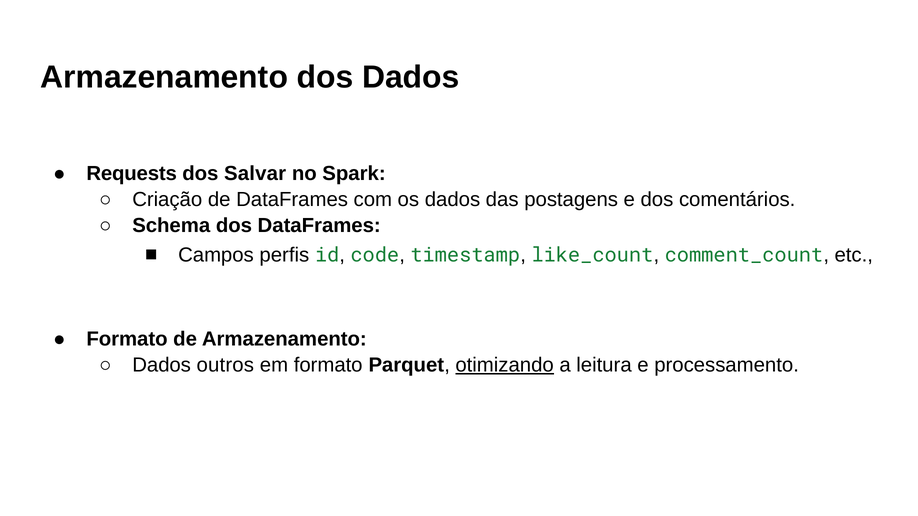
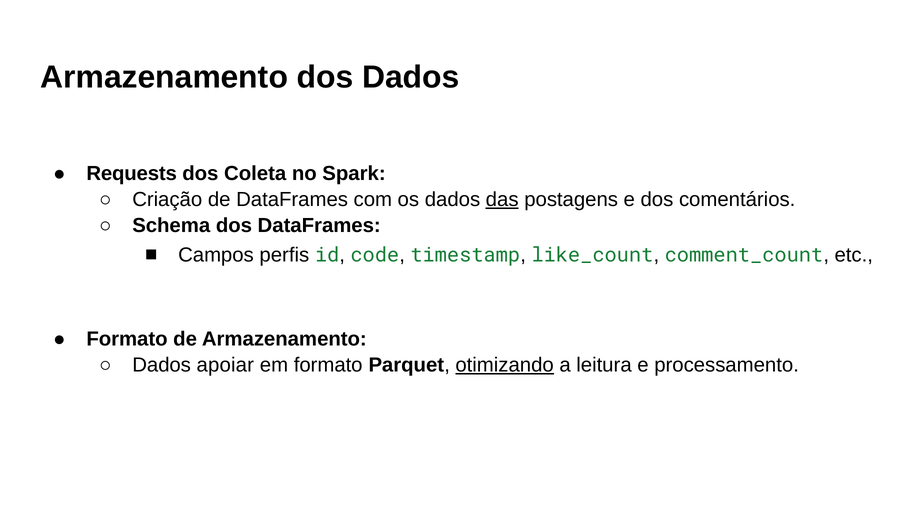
Salvar: Salvar -> Coleta (255, 174)
das underline: none -> present (502, 200)
outros: outros -> apoiar (225, 365)
